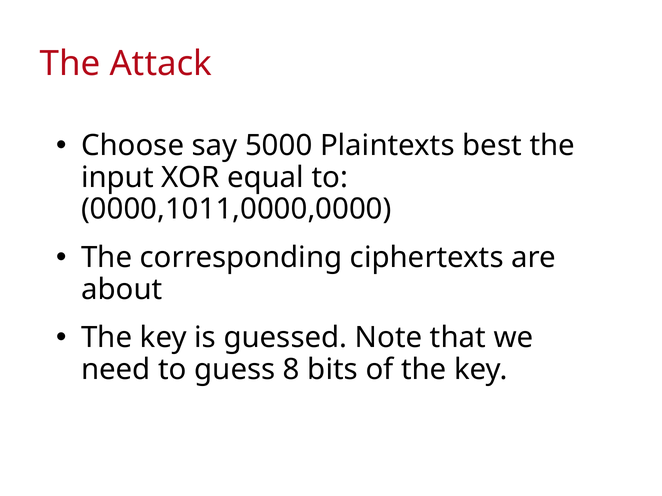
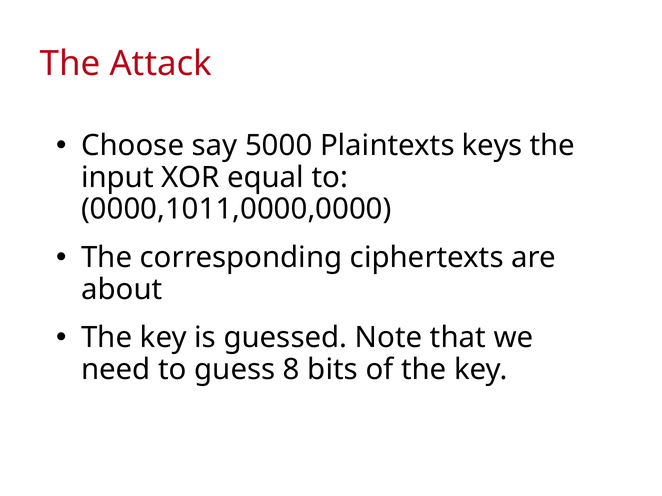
best: best -> keys (492, 146)
